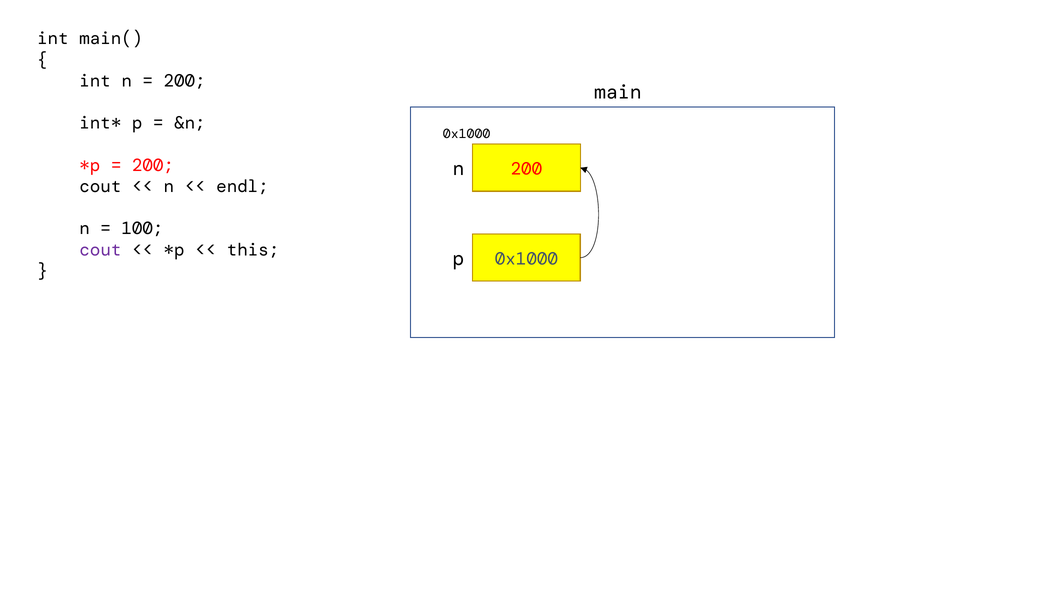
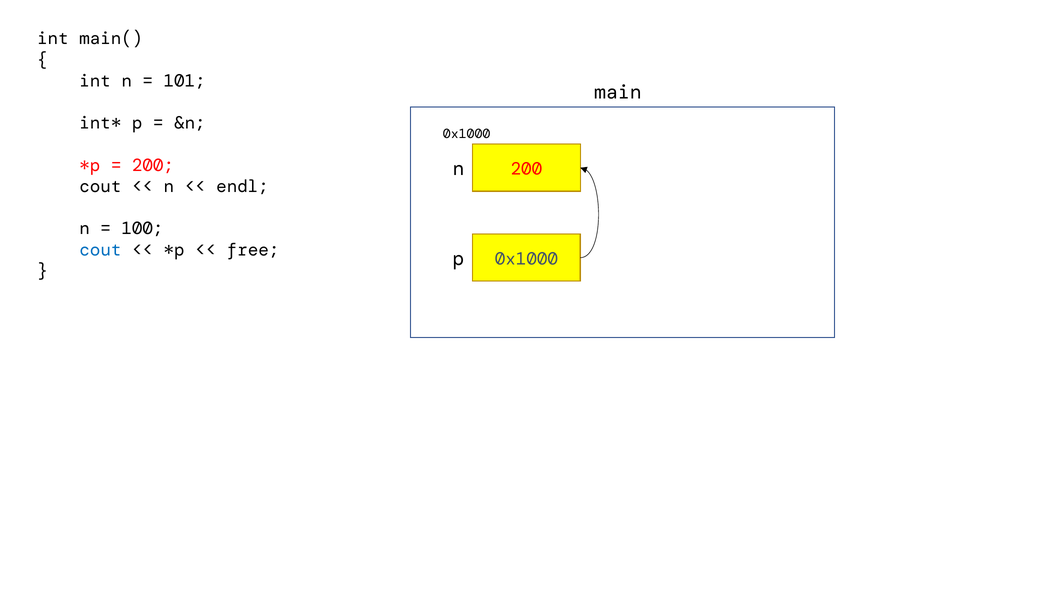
200: 200 -> 101 (185, 81)
cout colour: purple -> blue (100, 250)
this: this -> free (253, 250)
